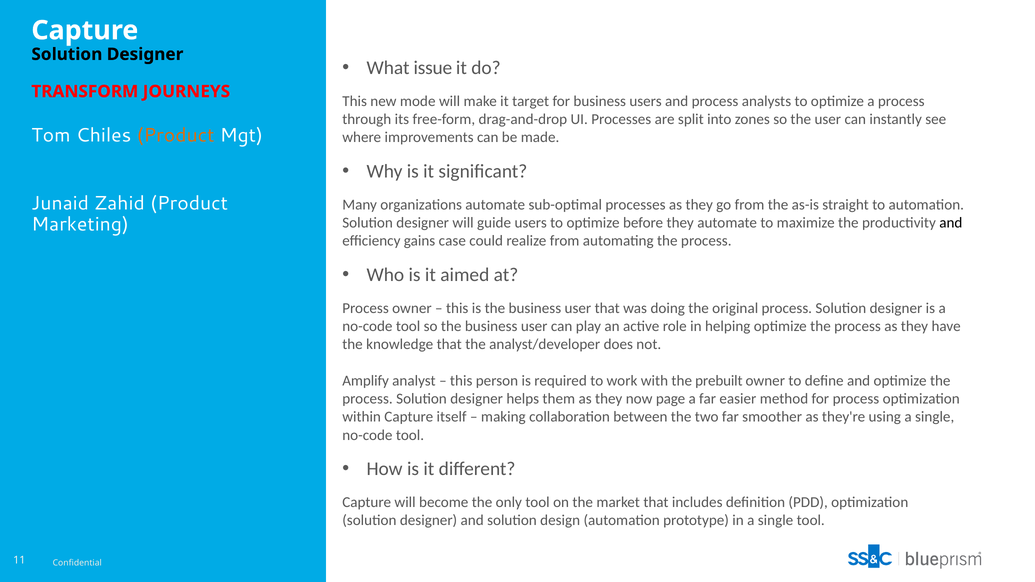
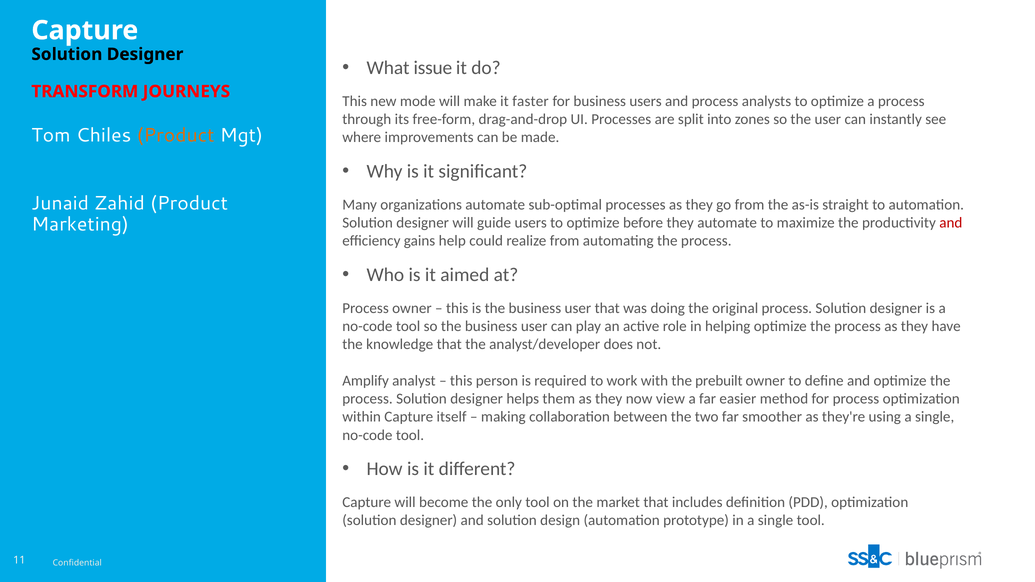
target: target -> faster (531, 101)
and colour: black -> red (951, 223)
case: case -> help (452, 241)
page: page -> view (670, 399)
